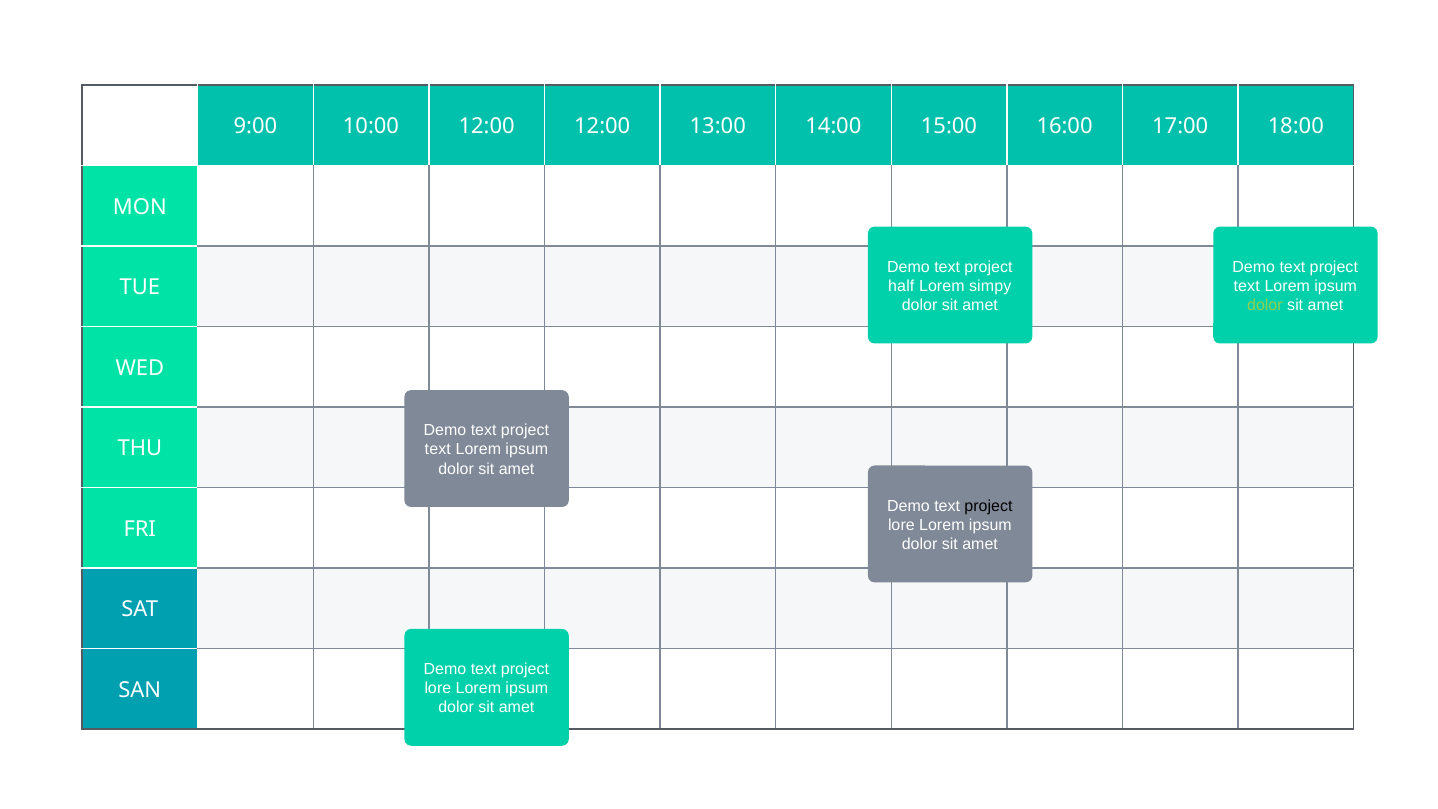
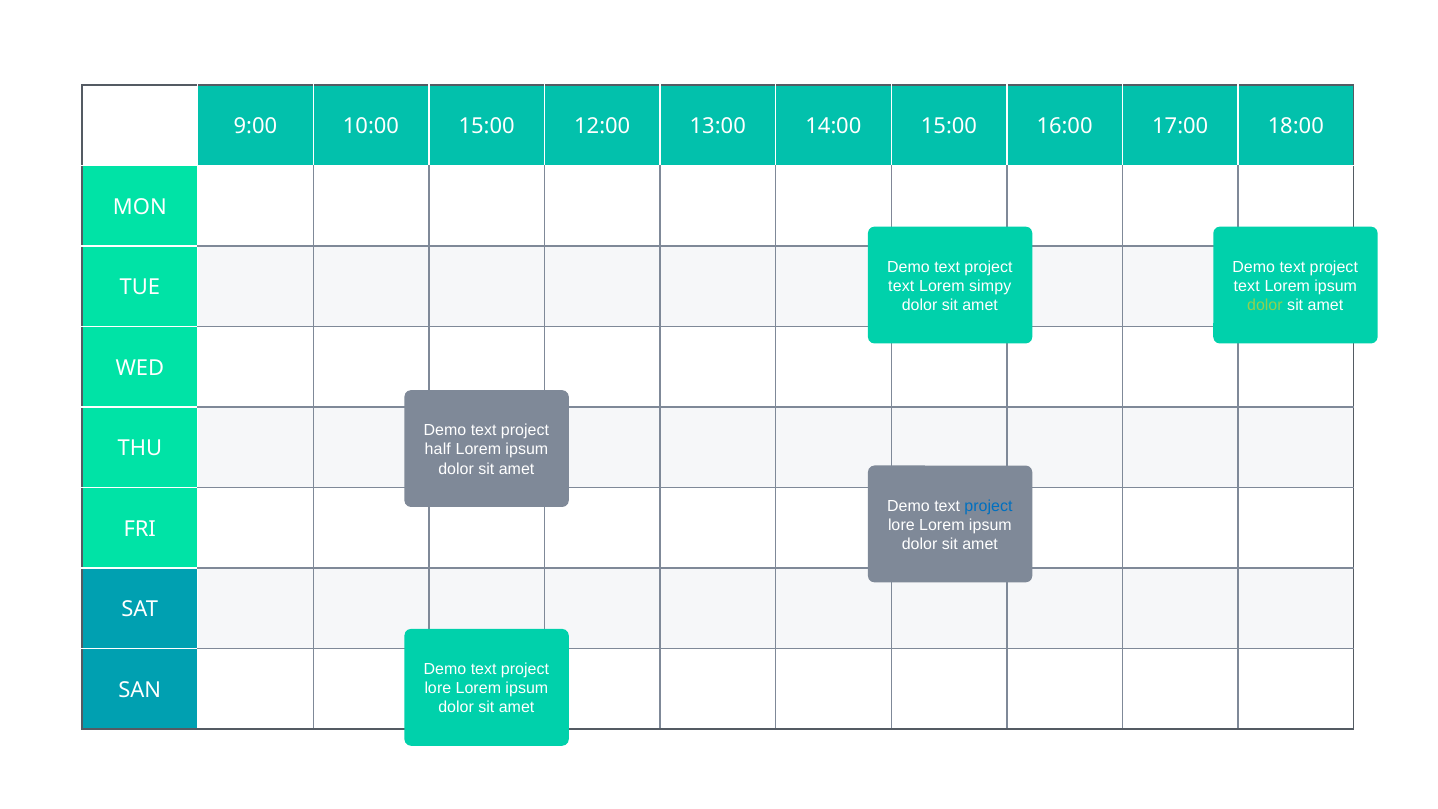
10:00 12:00: 12:00 -> 15:00 (487, 126)
half: half -> text (901, 286)
text: text -> half (438, 450)
project colour: black -> blue (988, 506)
